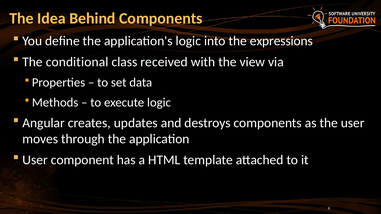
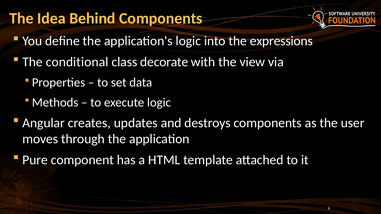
received: received -> decorate (164, 62)
User: User -> Pure (35, 160)
